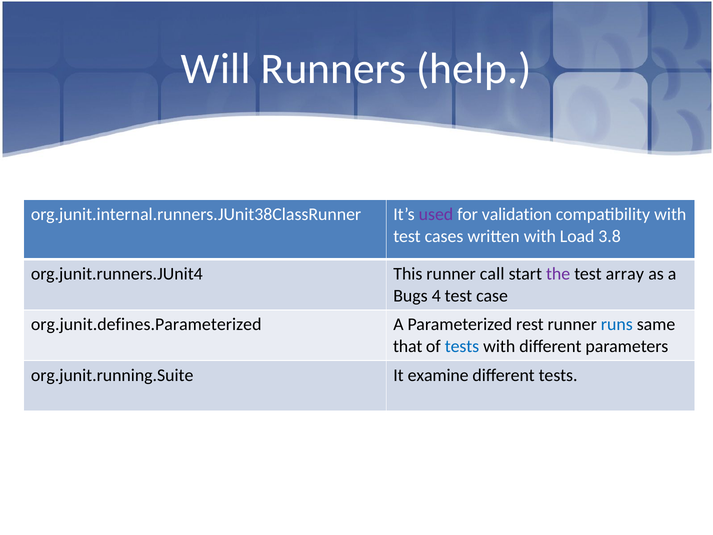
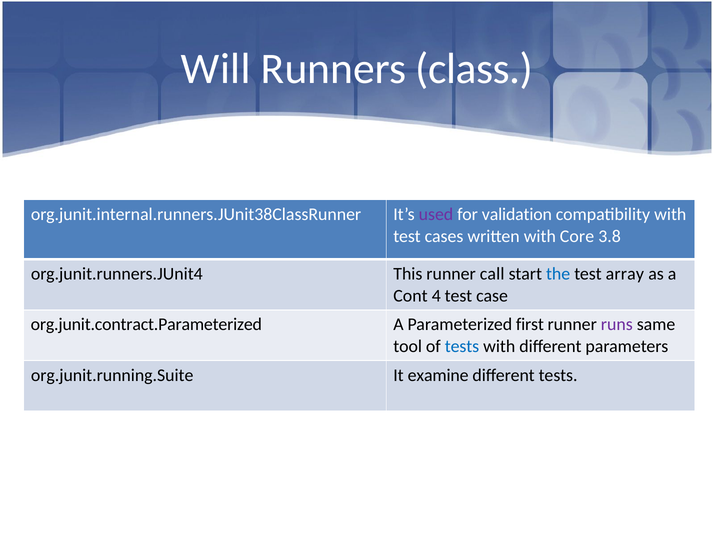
help: help -> class (474, 69)
Load: Load -> Core (577, 236)
the colour: purple -> blue (558, 274)
Bugs: Bugs -> Cont (410, 296)
org.junit.defines.Parameterized: org.junit.defines.Parameterized -> org.junit.contract.Parameterized (146, 324)
rest: rest -> first (530, 324)
runs colour: blue -> purple (617, 324)
that: that -> tool (408, 346)
